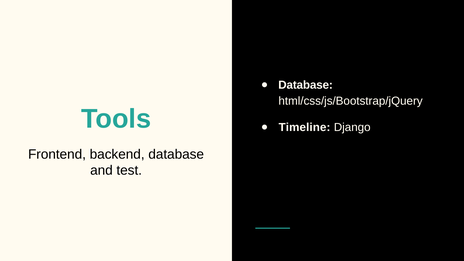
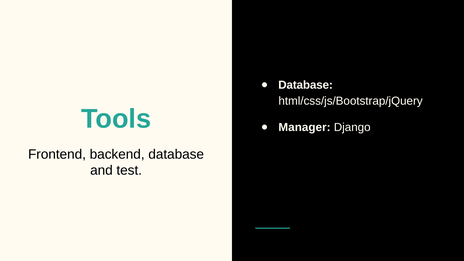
Timeline: Timeline -> Manager (305, 127)
